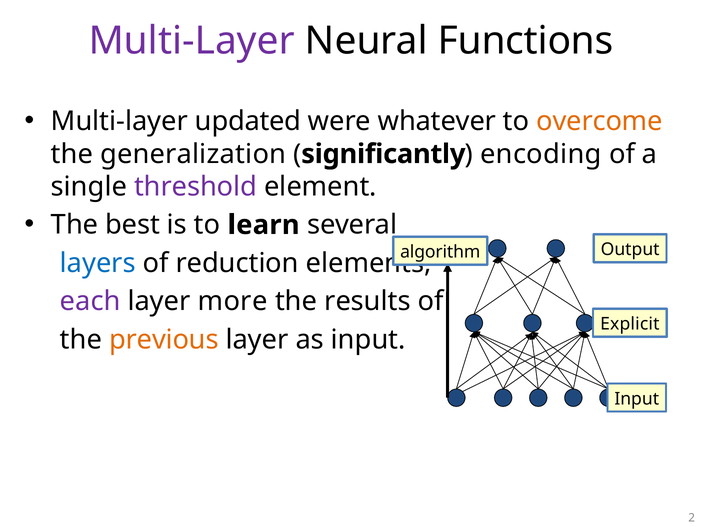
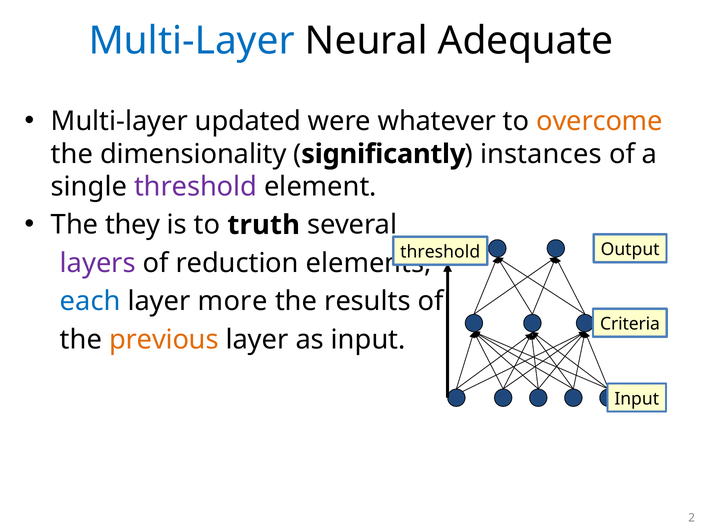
Multi-Layer colour: purple -> blue (192, 41)
Functions: Functions -> Adequate (526, 41)
generalization: generalization -> dimensionality (193, 154)
encoding: encoding -> instances (541, 154)
best: best -> they (133, 225)
learn: learn -> truth (264, 225)
algorithm: algorithm -> threshold (440, 252)
layers colour: blue -> purple (98, 263)
each colour: purple -> blue (90, 301)
Explicit: Explicit -> Criteria (630, 324)
